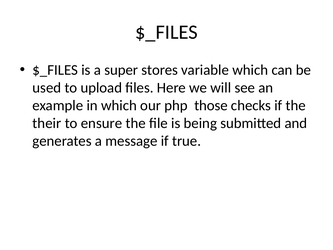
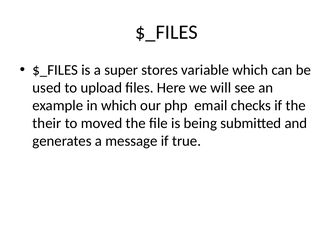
those: those -> email (211, 105)
ensure: ensure -> moved (102, 123)
